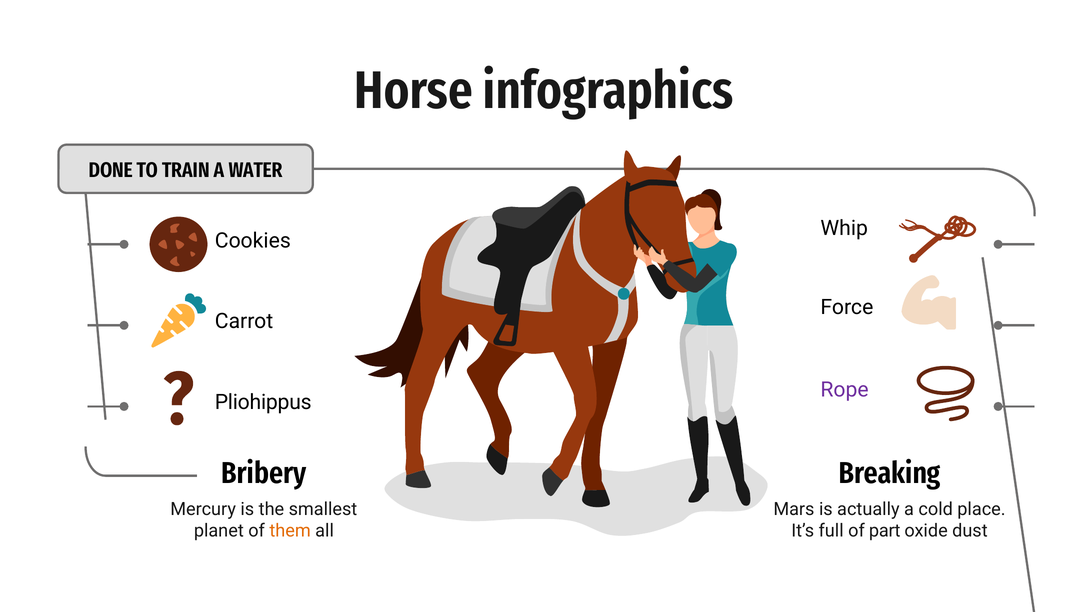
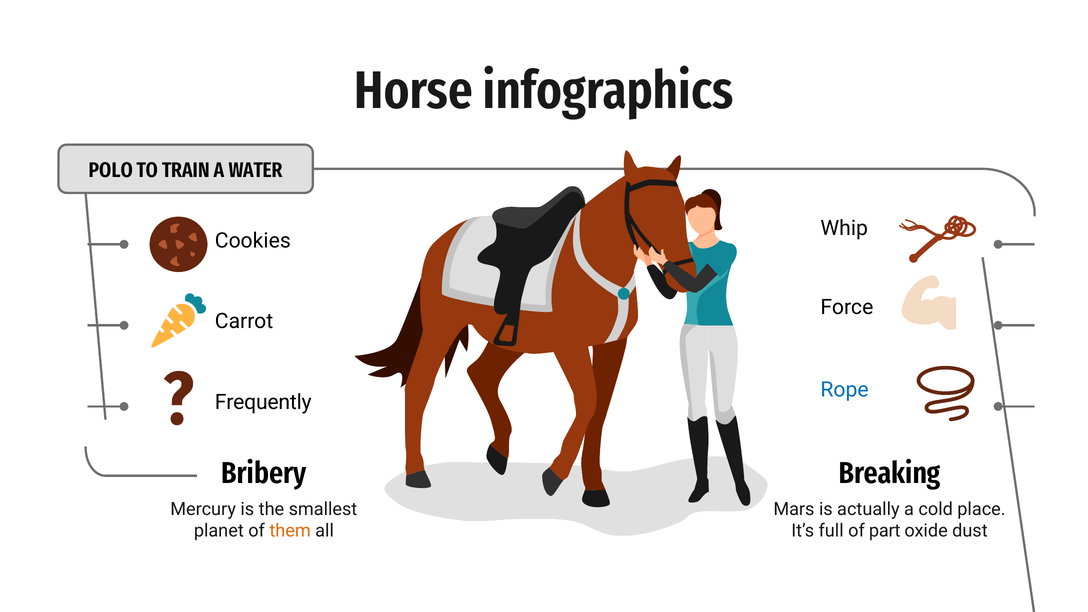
DONE: DONE -> POLO (111, 170)
Rope colour: purple -> blue (845, 390)
Pliohippus: Pliohippus -> Frequently (263, 402)
